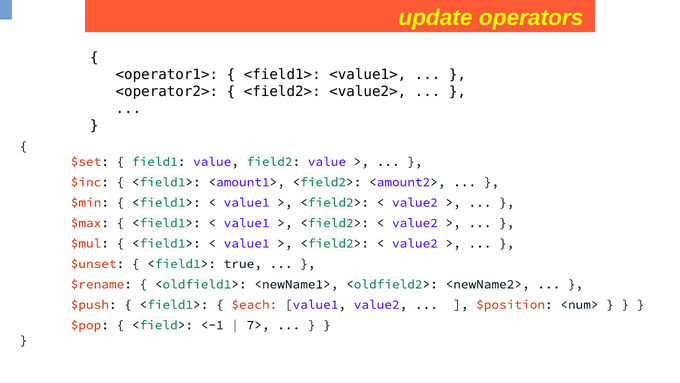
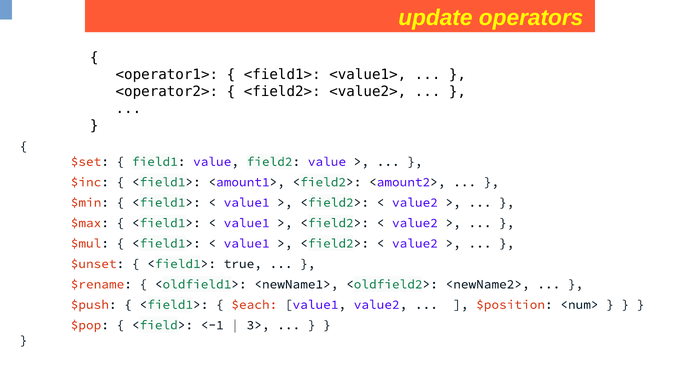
7>: 7> -> 3> (258, 325)
